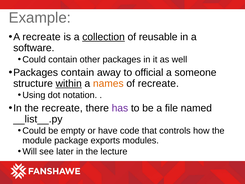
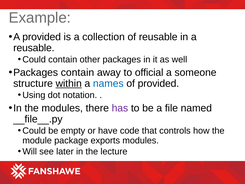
A recreate: recreate -> provided (42, 37)
collection underline: present -> none (104, 37)
software: software -> reusable (34, 48)
names colour: orange -> blue (108, 83)
of recreate: recreate -> provided (158, 83)
the recreate: recreate -> modules (62, 108)
__list__.py: __list__.py -> __file__.py (38, 119)
